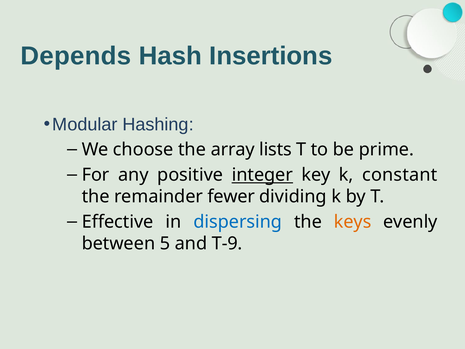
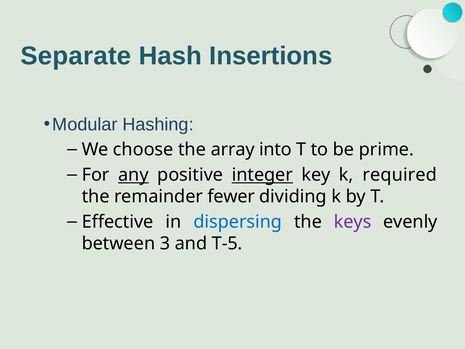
Depends: Depends -> Separate (76, 56)
lists: lists -> into (276, 150)
any underline: none -> present (133, 175)
constant: constant -> required (400, 175)
keys colour: orange -> purple (353, 222)
5: 5 -> 3 (165, 243)
T-9: T-9 -> T-5 (227, 243)
